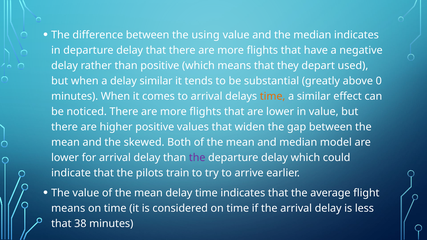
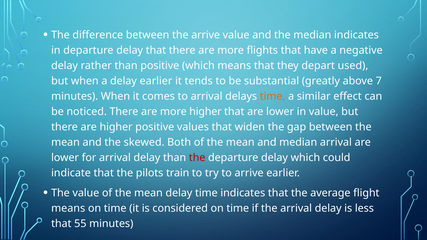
the using: using -> arrive (206, 35)
delay similar: similar -> earlier (156, 81)
0: 0 -> 7 (379, 81)
flights: flights -> higher (205, 112)
median model: model -> arrival (336, 143)
the colour: purple -> red (197, 158)
38: 38 -> 55 (80, 224)
